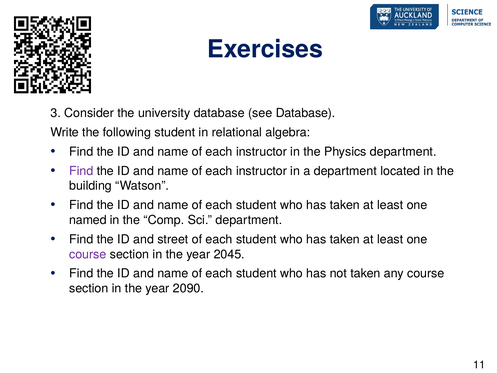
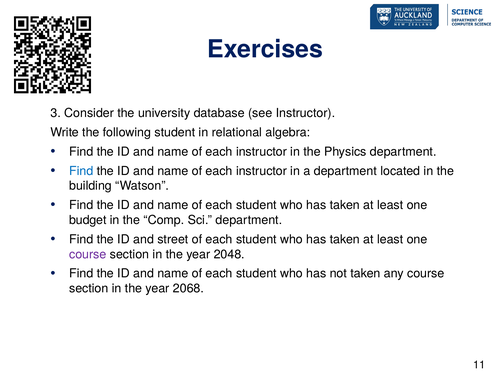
see Database: Database -> Instructor (305, 113)
Find colour: purple -> blue (81, 171)
named: named -> budget (88, 220)
2045: 2045 -> 2048 (229, 254)
2090: 2090 -> 2068 (188, 288)
